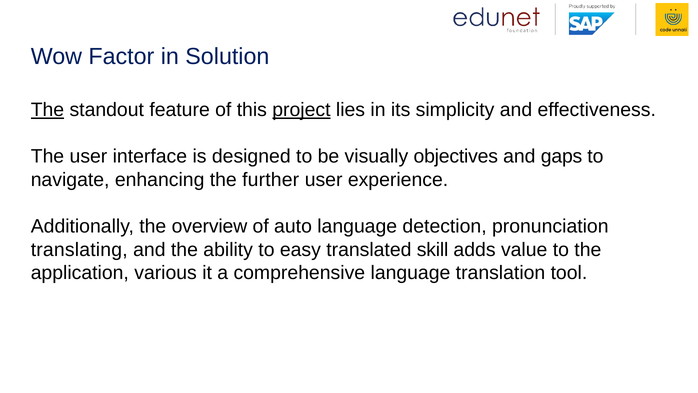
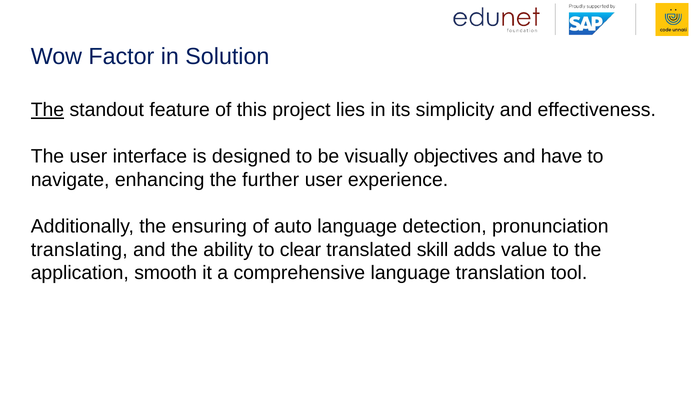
project underline: present -> none (301, 110)
gaps: gaps -> have (562, 156)
overview: overview -> ensuring (209, 226)
easy: easy -> clear (301, 249)
various: various -> smooth (166, 273)
